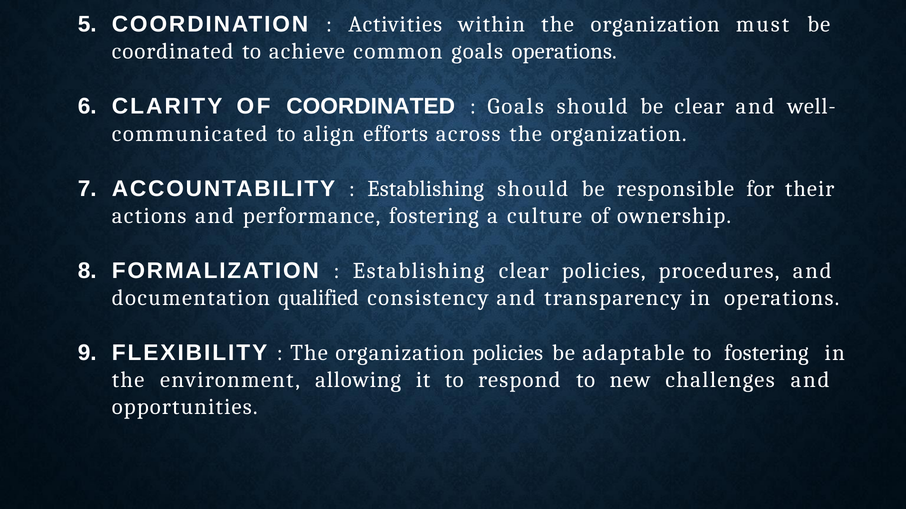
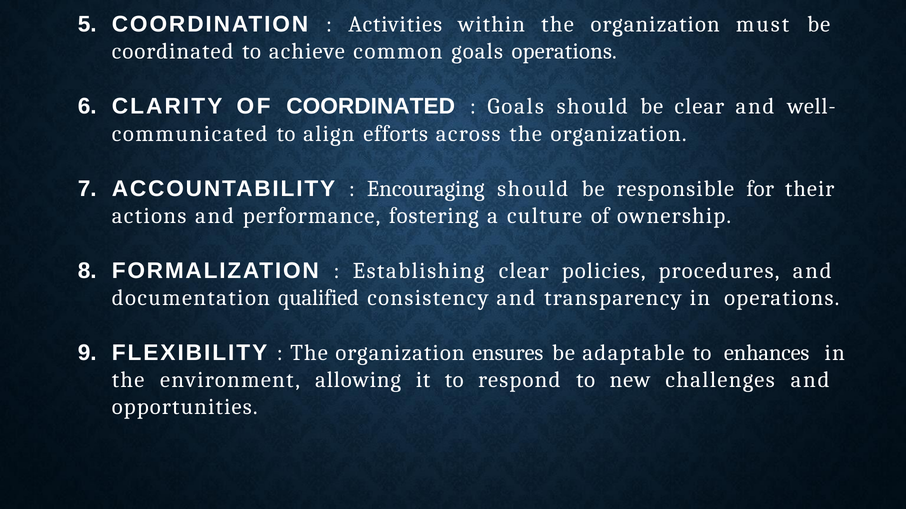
Establishing: Establishing -> Encouraging (426, 189)
organization policies: policies -> ensures (508, 353)
to fostering: fostering -> enhances (767, 353)
